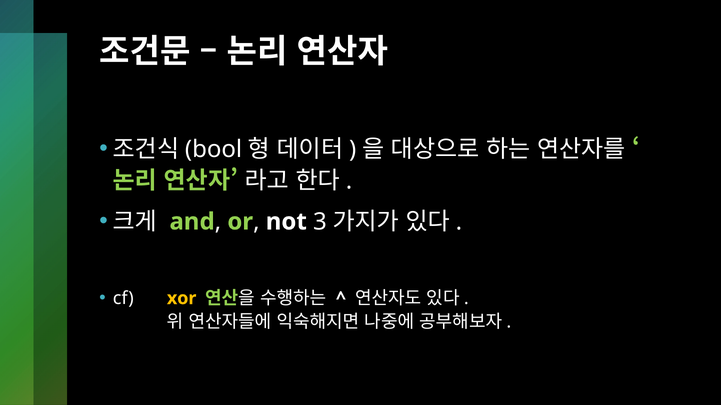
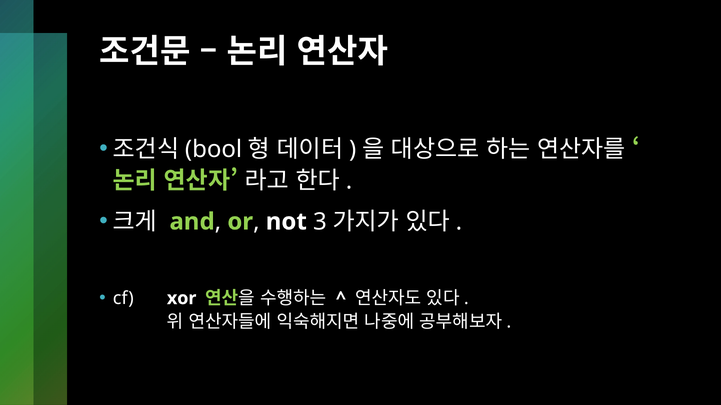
xor colour: yellow -> white (182, 299)
